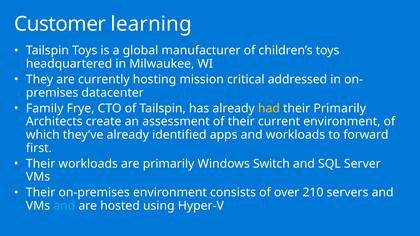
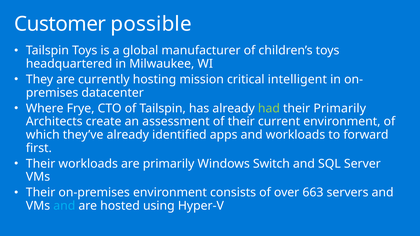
learning: learning -> possible (151, 24)
addressed: addressed -> intelligent (297, 80)
Family: Family -> Where (45, 108)
had colour: yellow -> light green (269, 108)
210: 210 -> 663 (313, 193)
